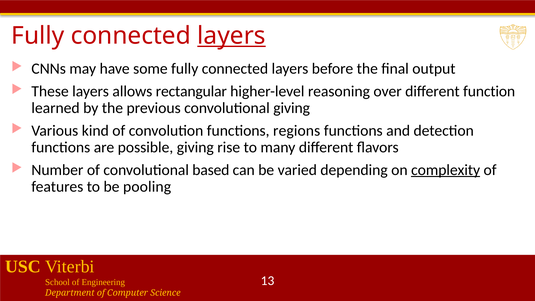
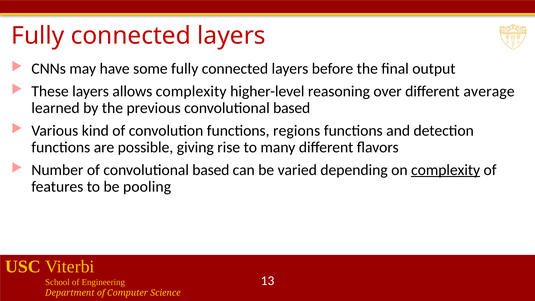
layers underline: present -> none (231, 36)
allows rectangular: rectangular -> complexity (191, 91)
function: function -> average (489, 91)
previous convolutional giving: giving -> based (292, 108)
